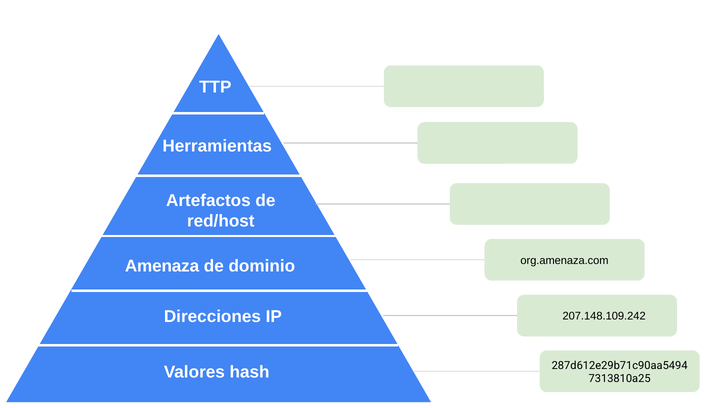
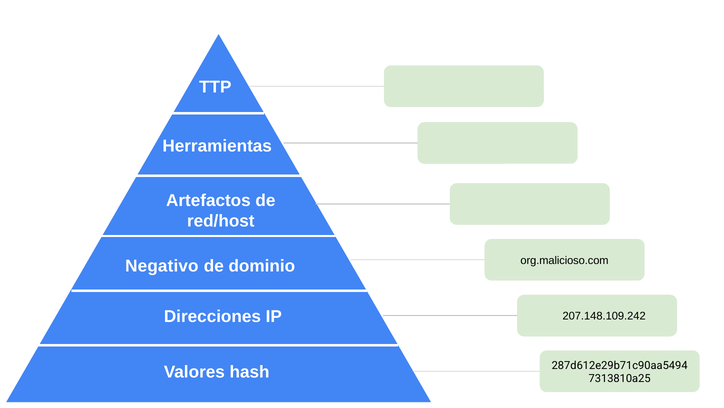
org.amenaza.com: org.amenaza.com -> org.malicioso.com (565, 260)
Amenaza: Amenaza -> Negativo (162, 266)
